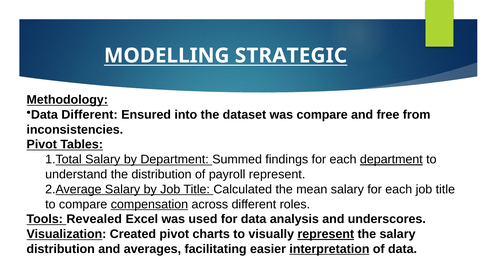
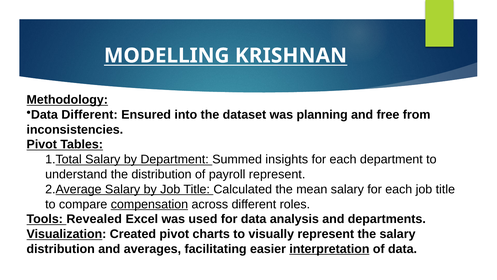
STRATEGIC: STRATEGIC -> KRISHNAN (291, 56)
was compare: compare -> planning (322, 114)
findings: findings -> insights (287, 159)
department underline: present -> none (391, 159)
underscores: underscores -> departments (387, 219)
represent underline: present -> none (326, 234)
